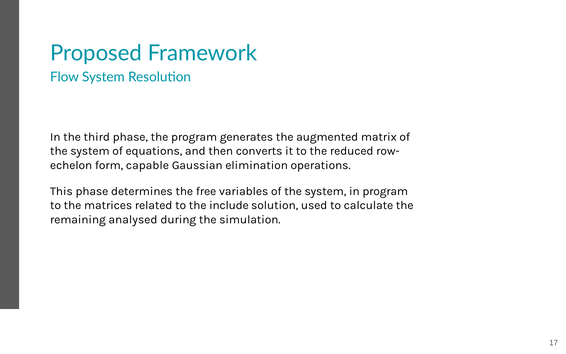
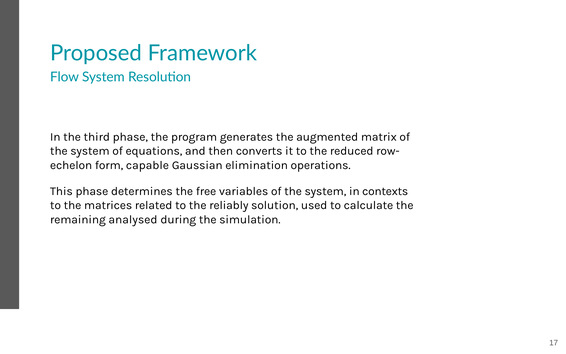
in program: program -> contexts (385, 191)
include: include -> reliably (229, 205)
